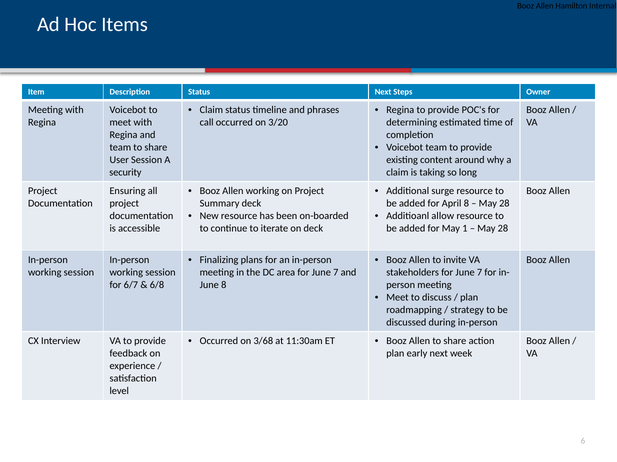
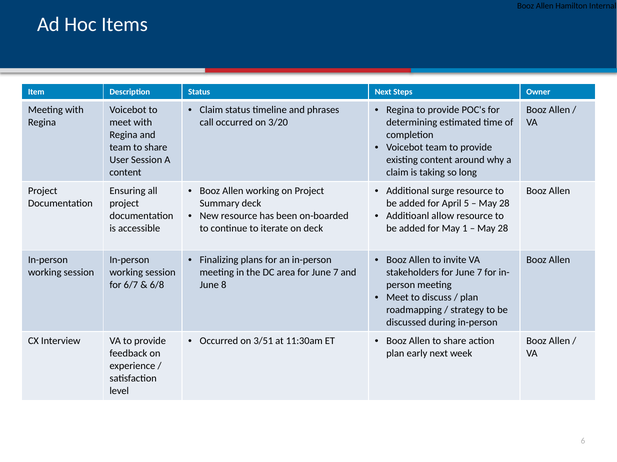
security: security -> content (125, 172)
April 8: 8 -> 5 (466, 204)
3/68: 3/68 -> 3/51 (263, 341)
